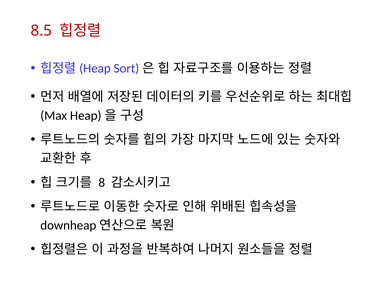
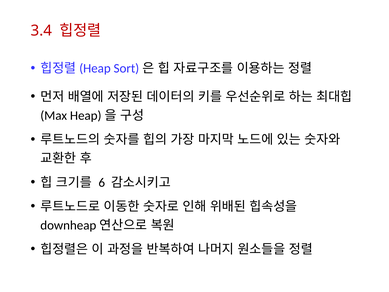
8.5: 8.5 -> 3.4 (41, 31)
8: 8 -> 6 (102, 182)
